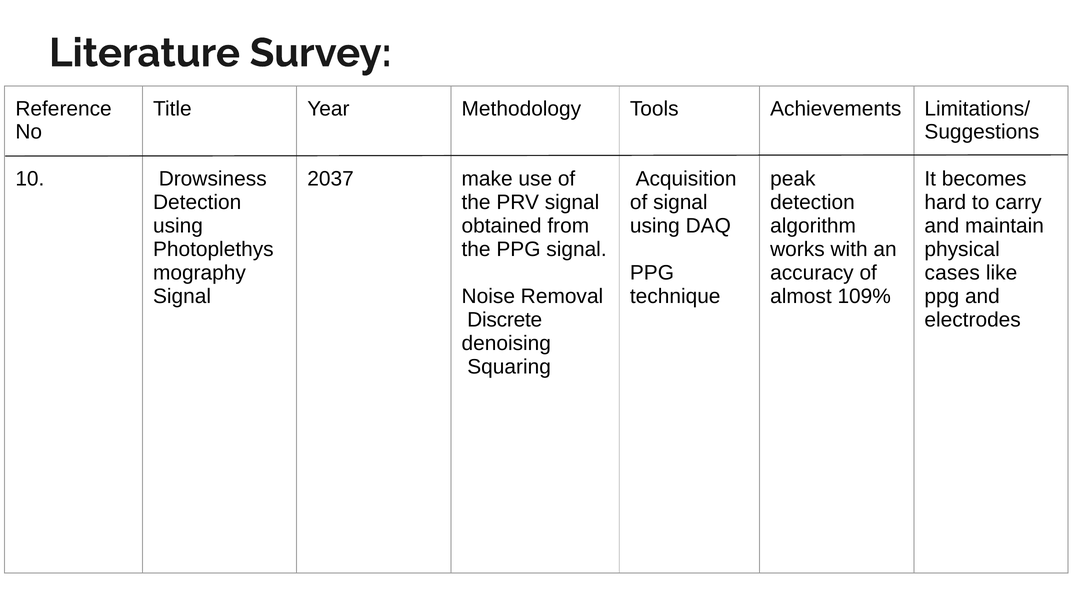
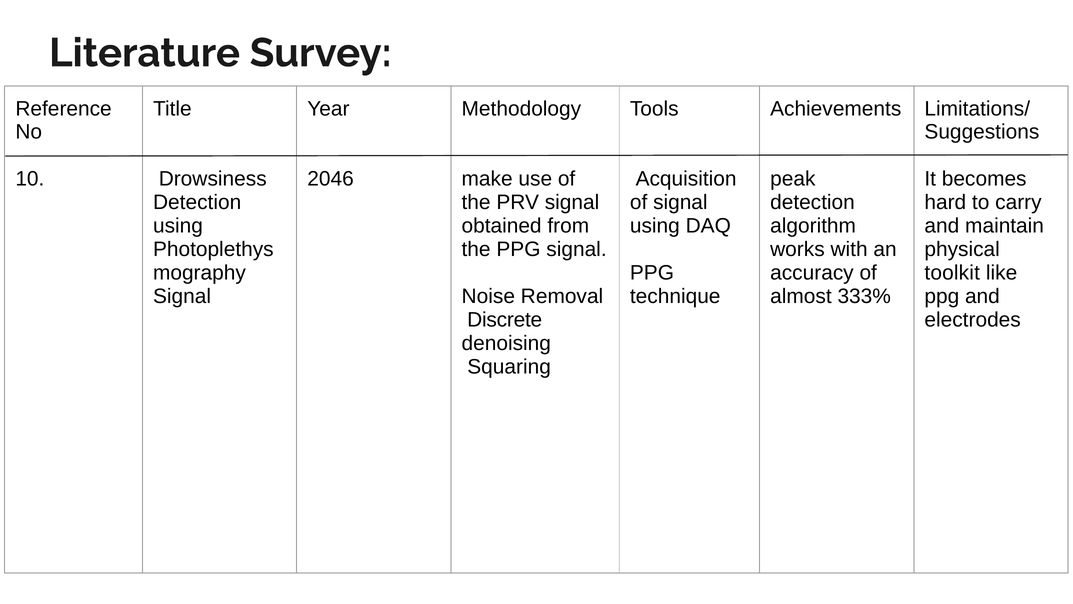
2037: 2037 -> 2046 (331, 179)
cases: cases -> toolkit (952, 273)
109%: 109% -> 333% (864, 296)
